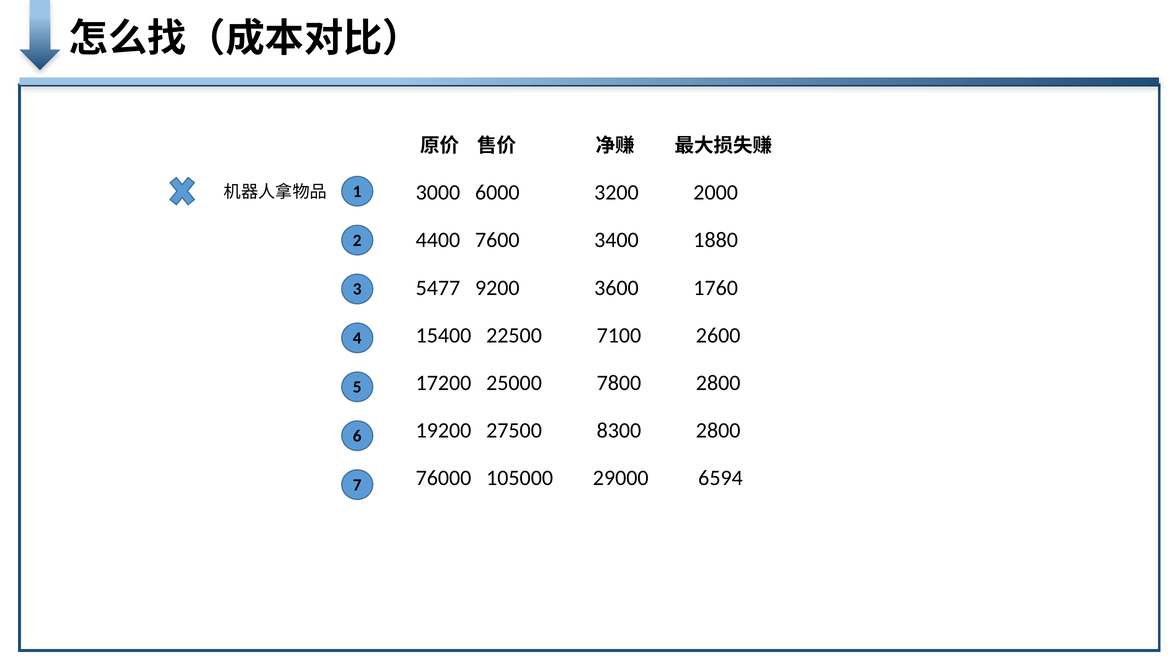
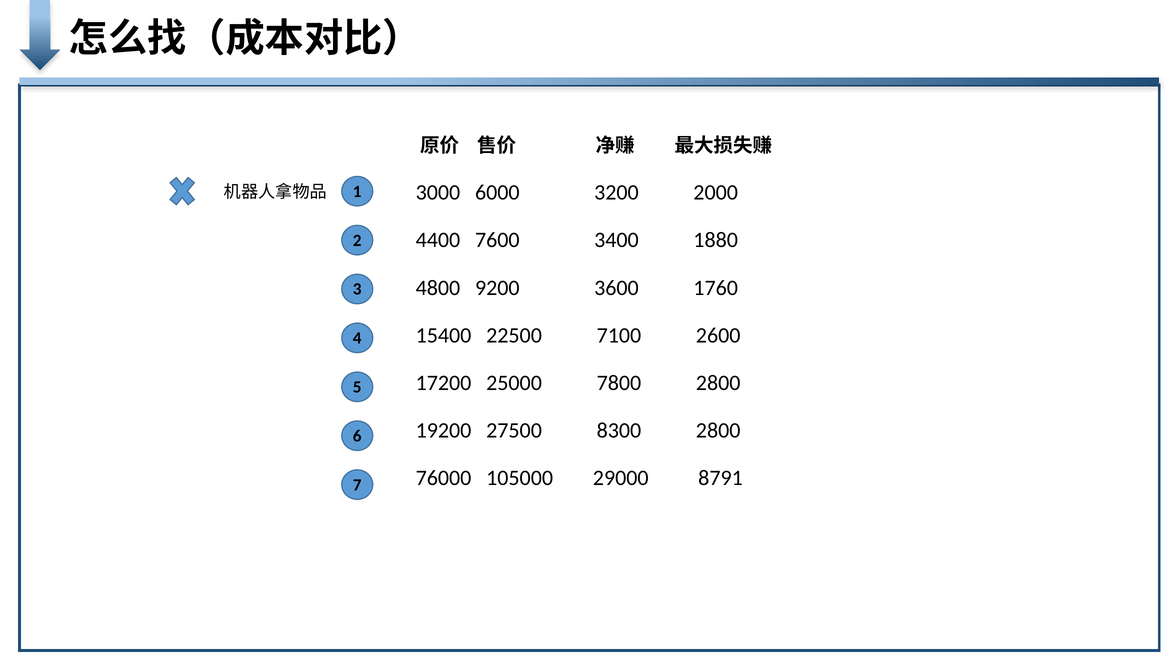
5477: 5477 -> 4800 (438, 288)
6594: 6594 -> 8791 (721, 478)
